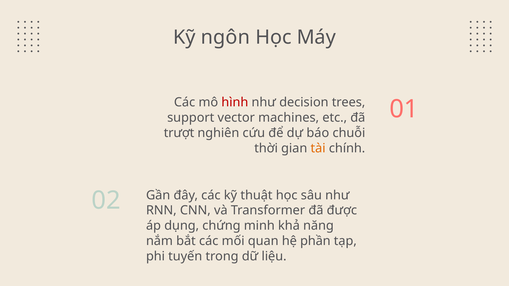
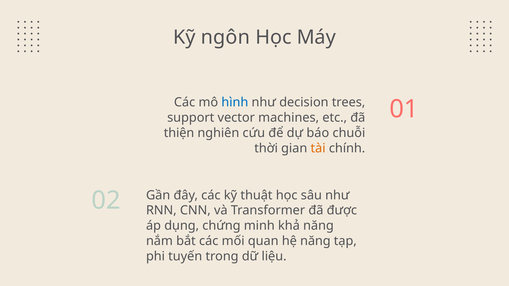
hình colour: red -> blue (235, 103)
trượt: trượt -> thiện (179, 133)
hệ phần: phần -> năng (315, 241)
